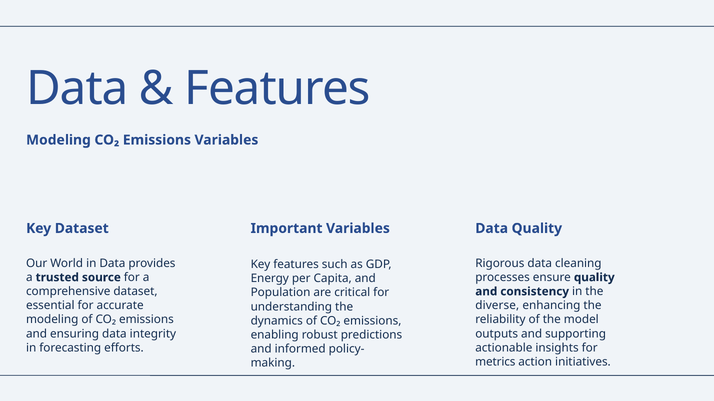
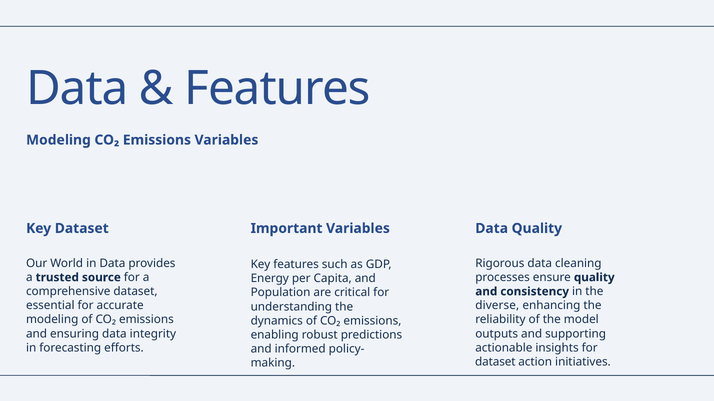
metrics: metrics -> dataset (495, 362)
